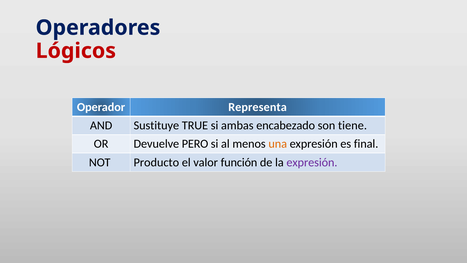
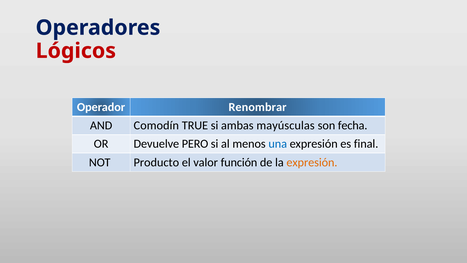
Representa: Representa -> Renombrar (258, 107)
Sustituye: Sustituye -> Comodín (156, 125)
encabezado: encabezado -> mayúsculas (286, 125)
tiene: tiene -> fecha (353, 125)
una colour: orange -> blue (278, 144)
expresión colour: purple -> orange (312, 162)
